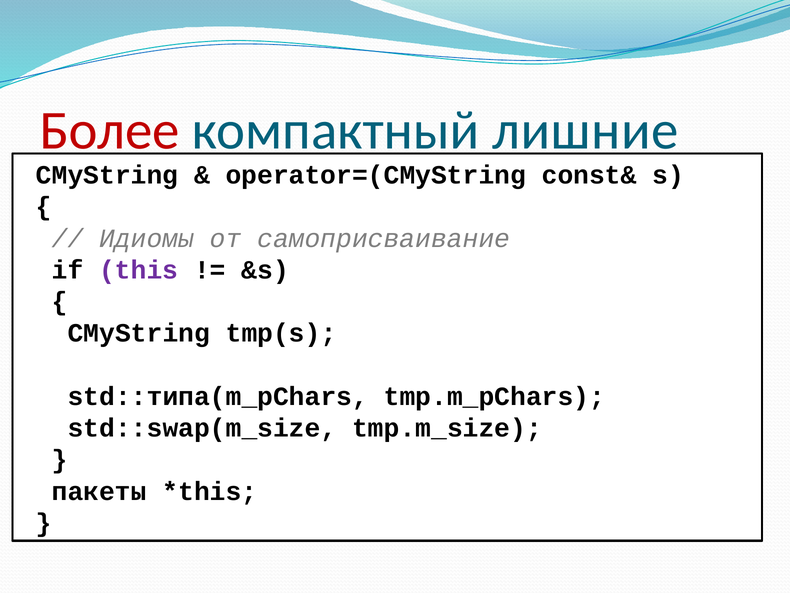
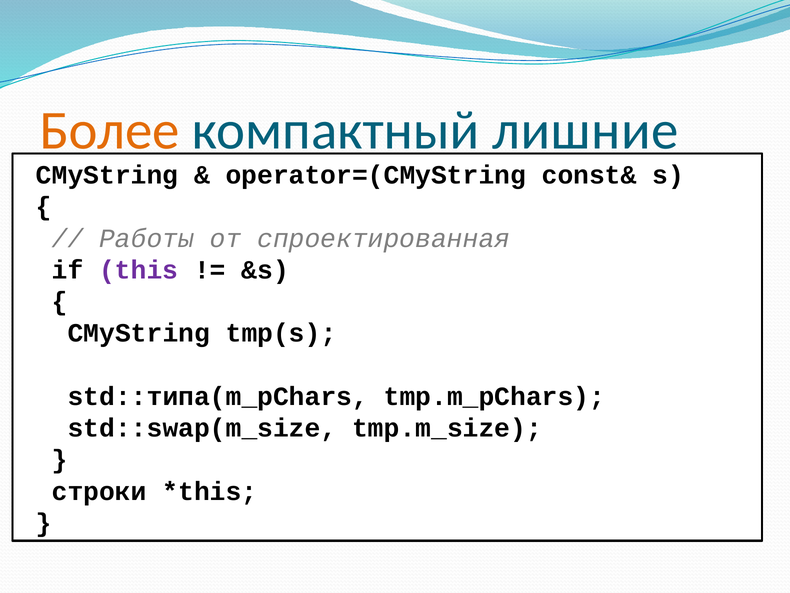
Более colour: red -> orange (110, 130)
Идиомы: Идиомы -> Работы (147, 238)
самоприсваивание: самоприсваивание -> спроектированная (384, 238)
пакеты: пакеты -> строки (99, 491)
